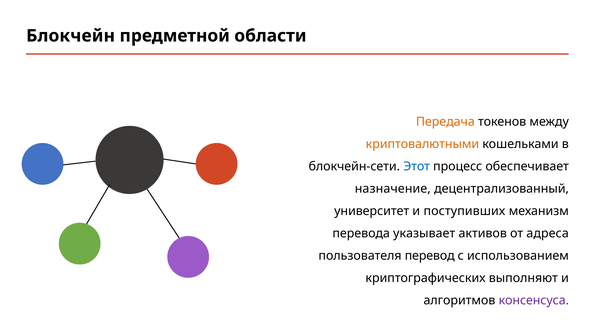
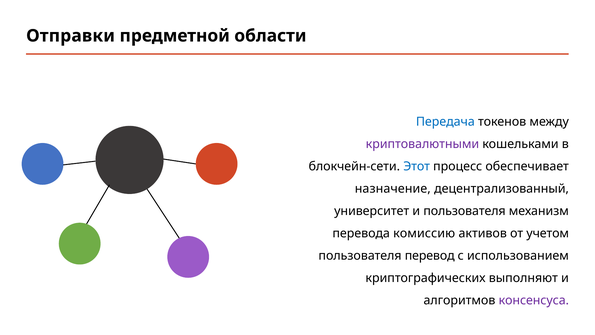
Блокчейн: Блокчейн -> Отправки (71, 36)
Передача colour: orange -> blue (445, 122)
криптовалютными colour: orange -> purple (422, 144)
и поступивших: поступивших -> пользователя (464, 211)
указывает: указывает -> комиссию (424, 233)
адреса: адреса -> учетом (548, 233)
